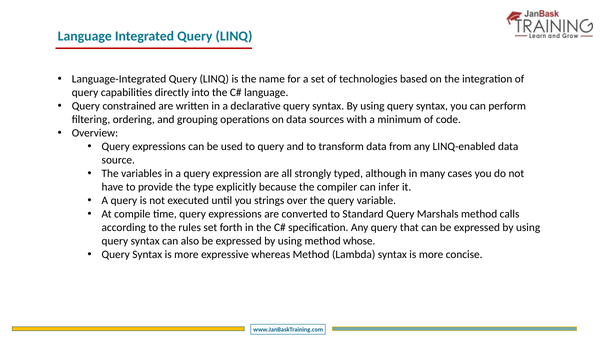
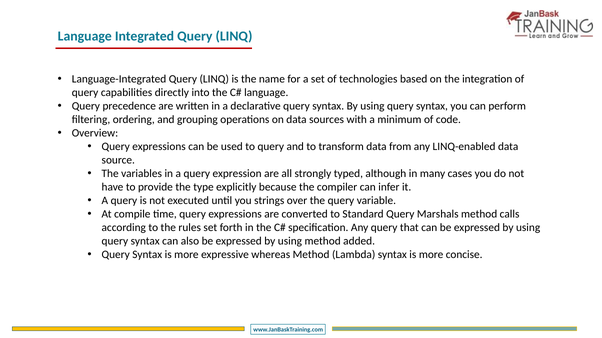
constrained: constrained -> precedence (129, 106)
whose: whose -> added (359, 242)
